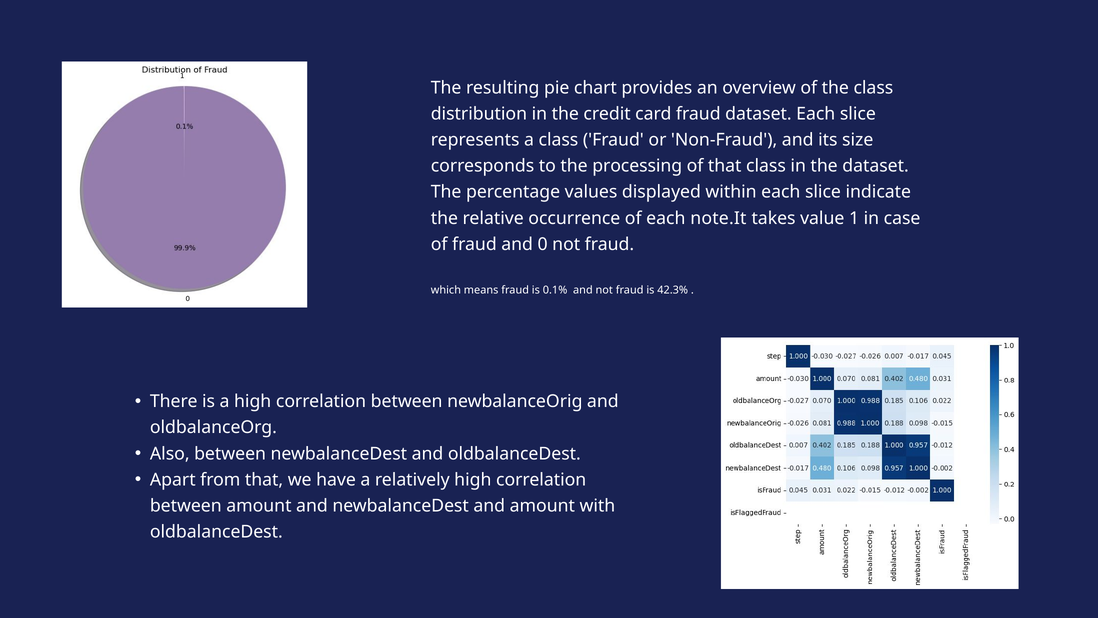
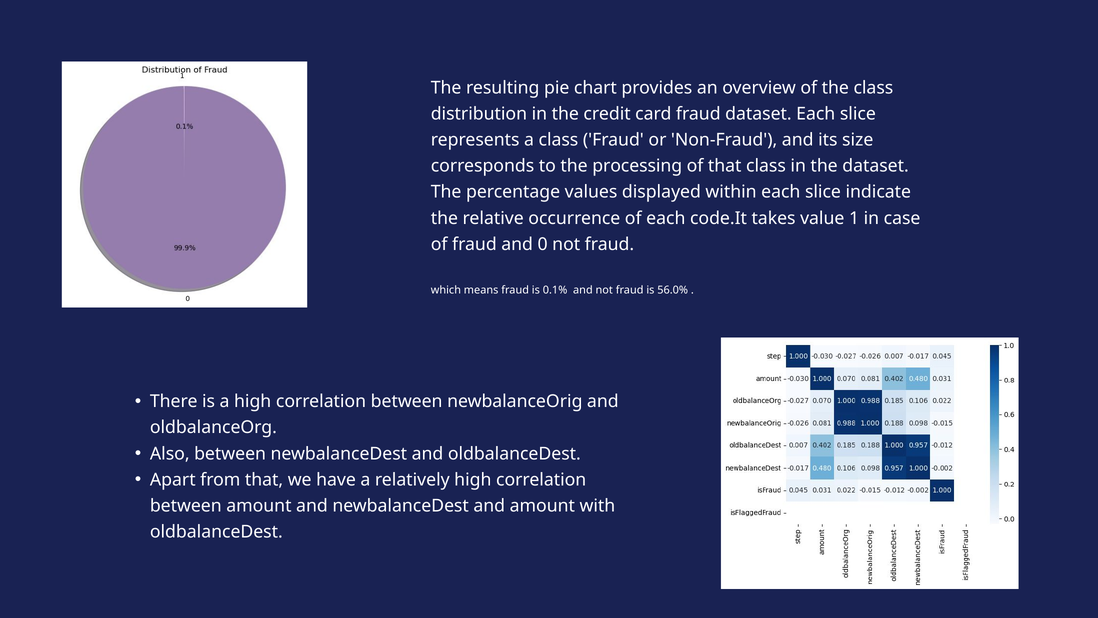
note.It: note.It -> code.It (719, 218)
42.3%: 42.3% -> 56.0% (673, 290)
